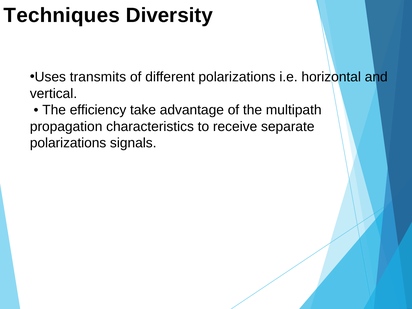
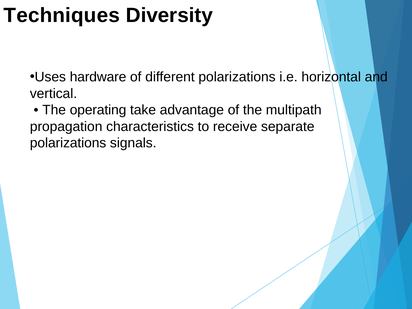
transmits: transmits -> hardware (98, 77)
efficiency: efficiency -> operating (98, 110)
